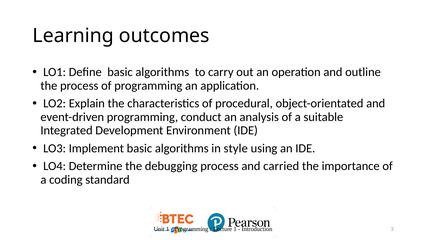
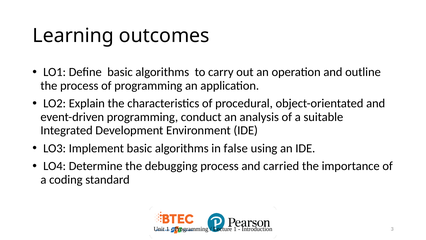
style: style -> false (236, 148)
